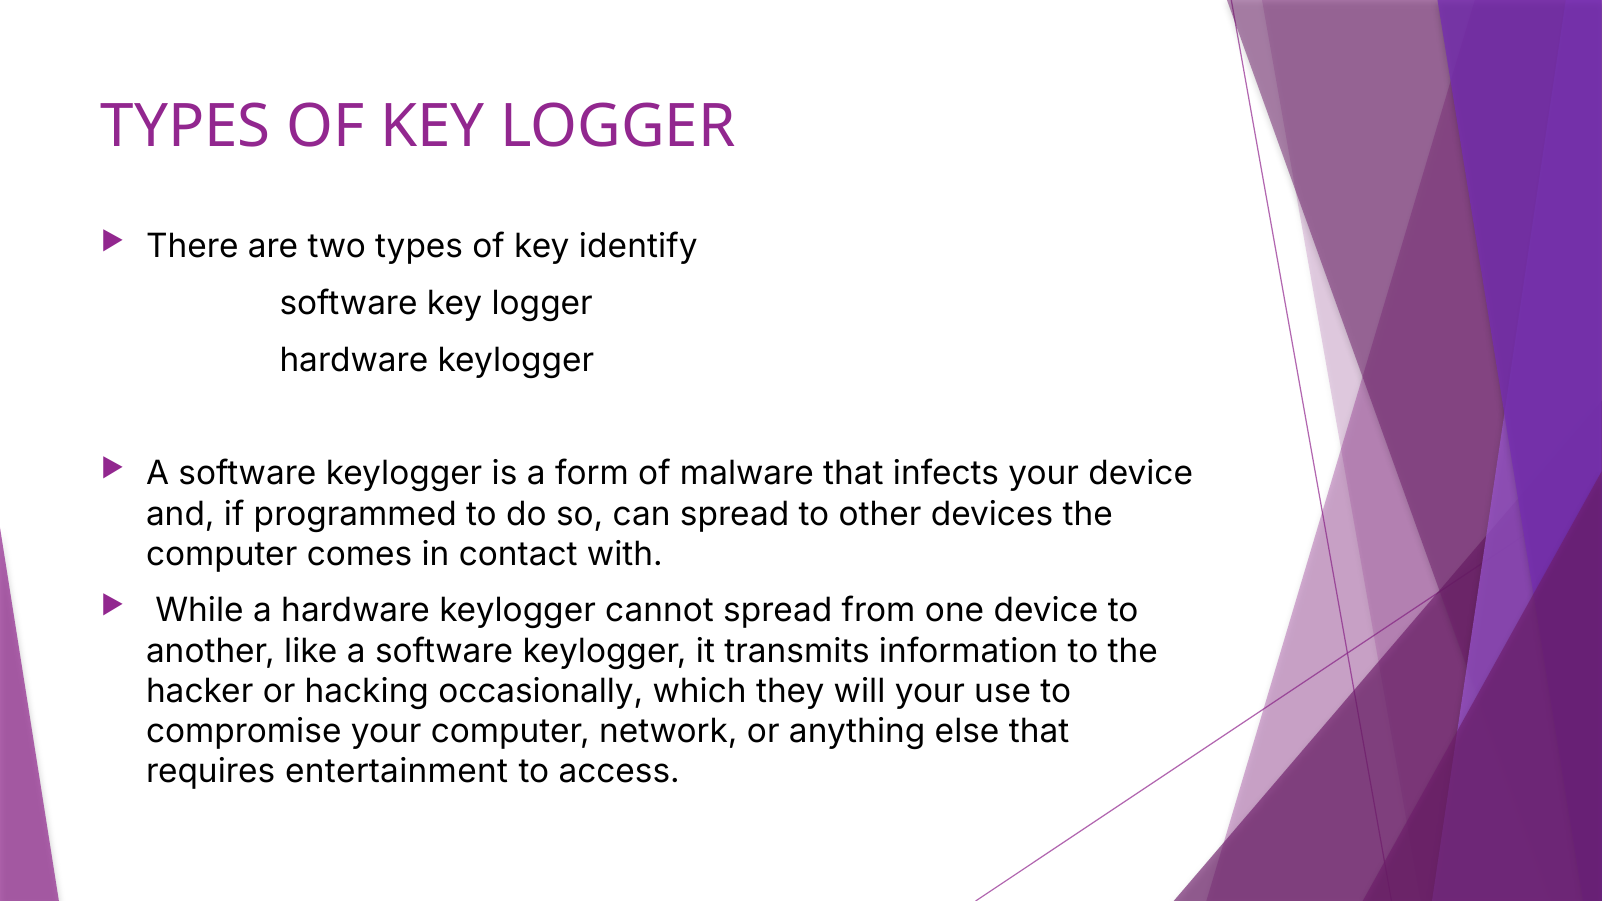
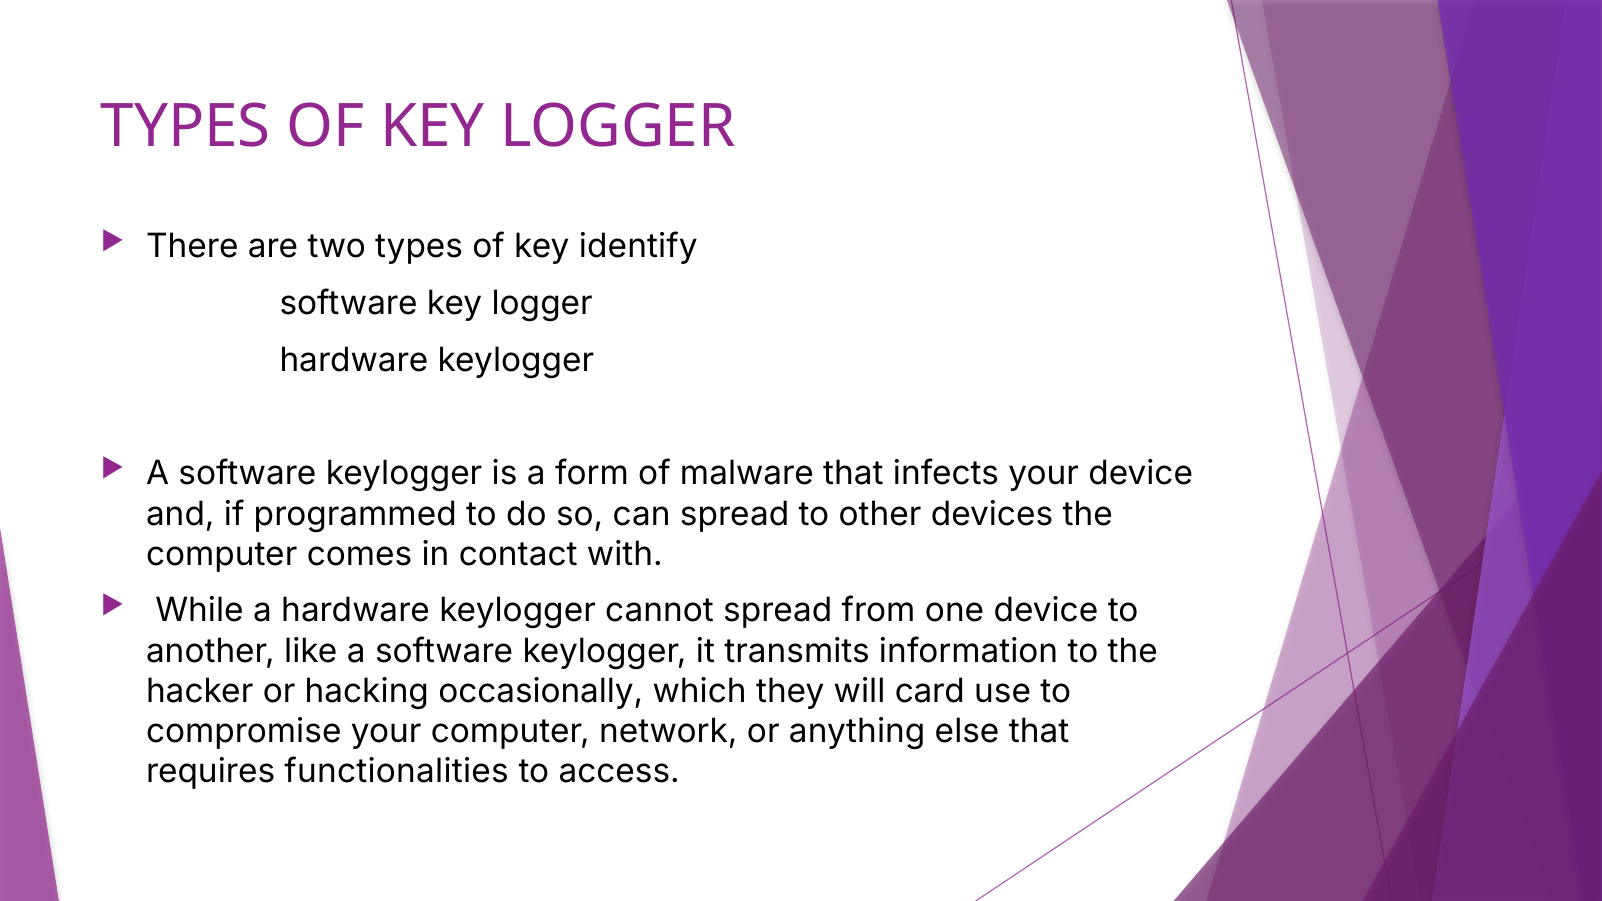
will your: your -> card (930, 691)
entertainment: entertainment -> functionalities (397, 772)
